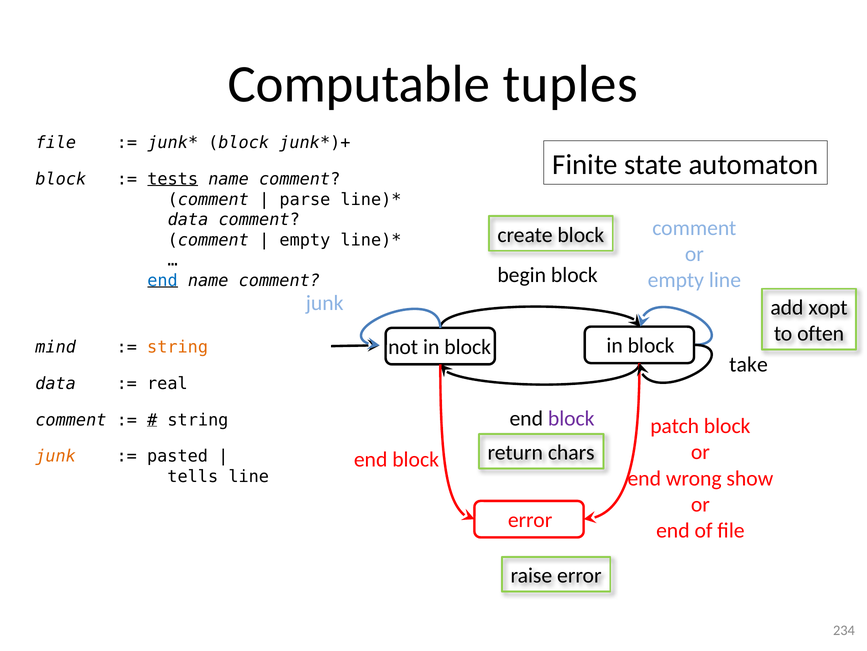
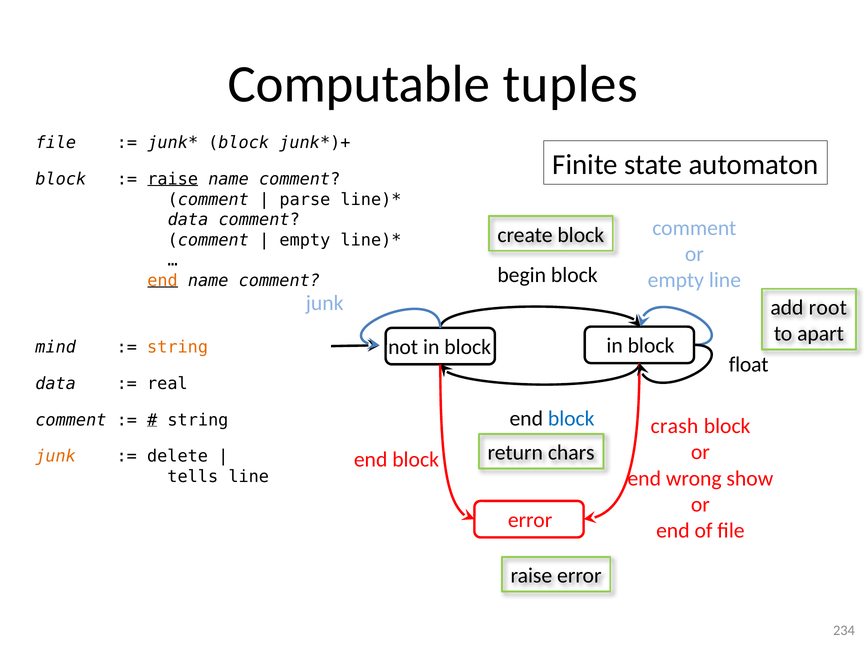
tests: tests -> raise (173, 179)
end colour: blue -> orange (163, 280)
xopt: xopt -> root (828, 307)
often: often -> apart (821, 333)
take: take -> float (749, 364)
block colour: purple -> blue (571, 418)
patch: patch -> crash (674, 426)
pasted: pasted -> delete (178, 456)
